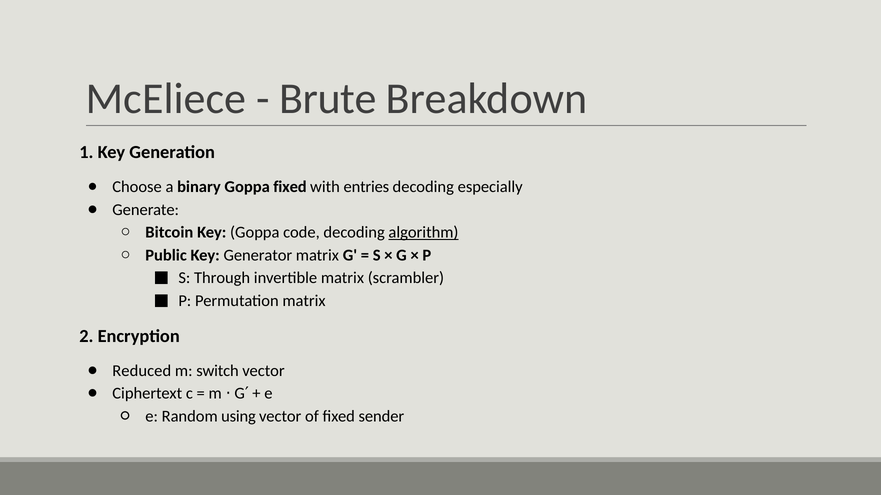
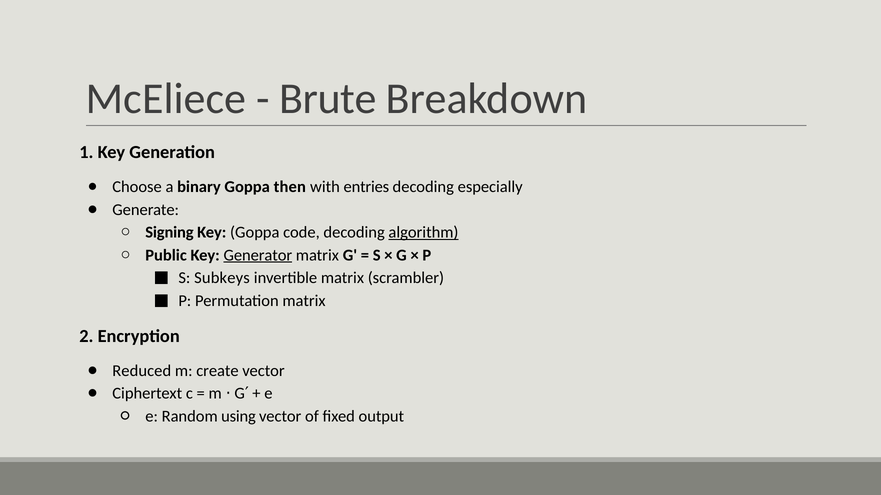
Goppa fixed: fixed -> then (290, 187)
Bitcoin: Bitcoin -> Signing (169, 233)
Generator underline: none -> present (258, 255)
Through: Through -> Subkeys (222, 278)
switch: switch -> create (217, 371)
sender: sender -> output (381, 417)
